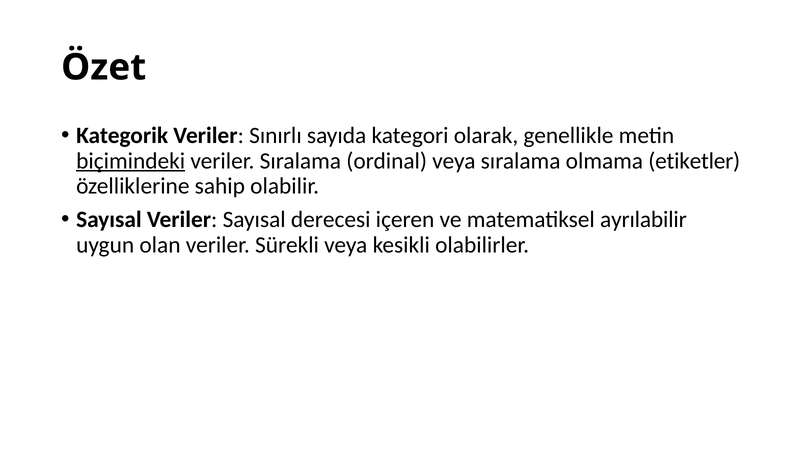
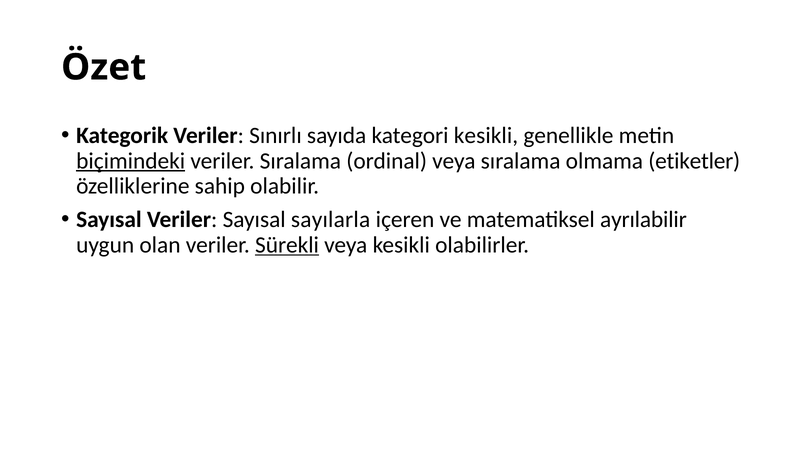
kategori olarak: olarak -> kesikli (486, 136)
derecesi: derecesi -> sayılarla (331, 220)
Sürekli underline: none -> present (287, 245)
